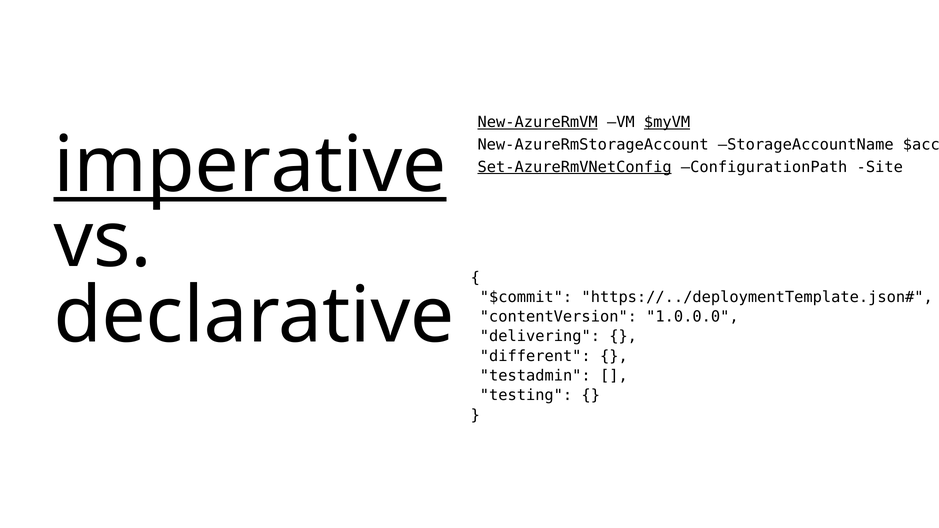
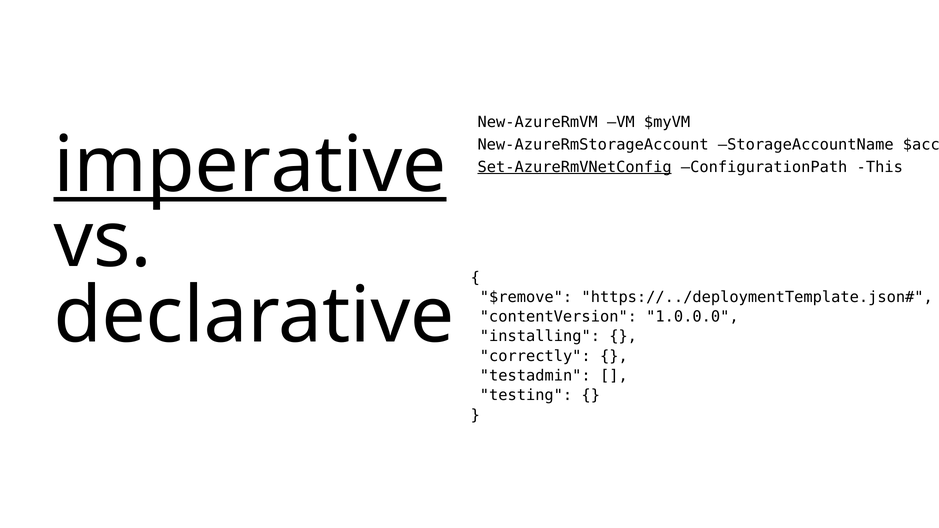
New-AzureRmVM underline: present -> none (538, 122)
$myVM underline: present -> none (667, 122)
Site: Site -> This (880, 167)
$commit: $commit -> $remove (526, 297)
delivering: delivering -> installing (540, 337)
different: different -> correctly (535, 356)
